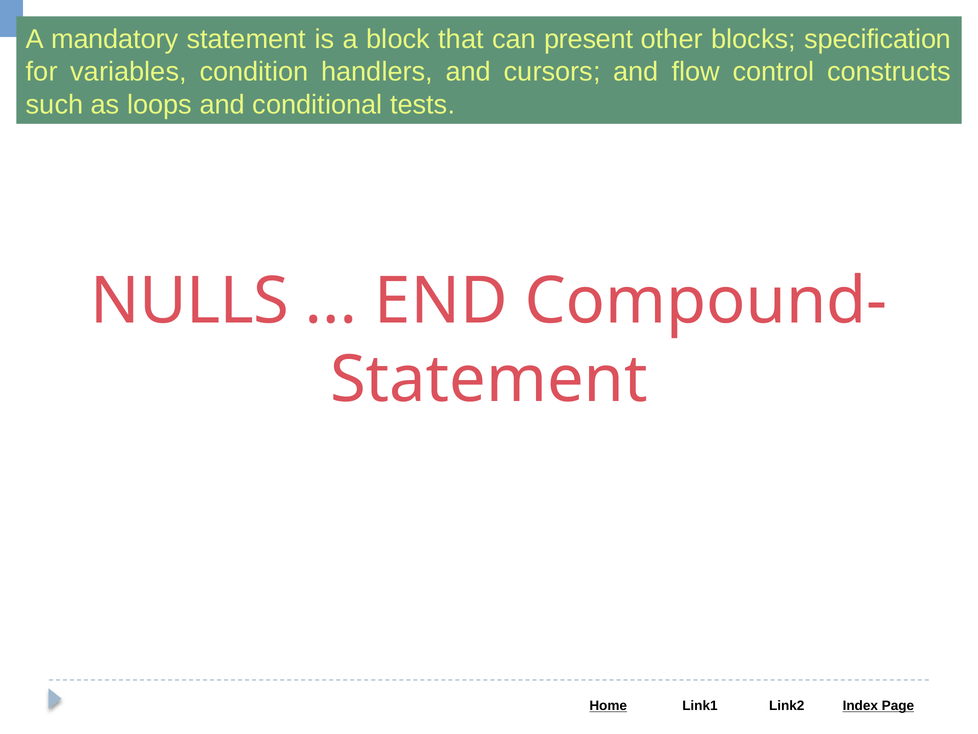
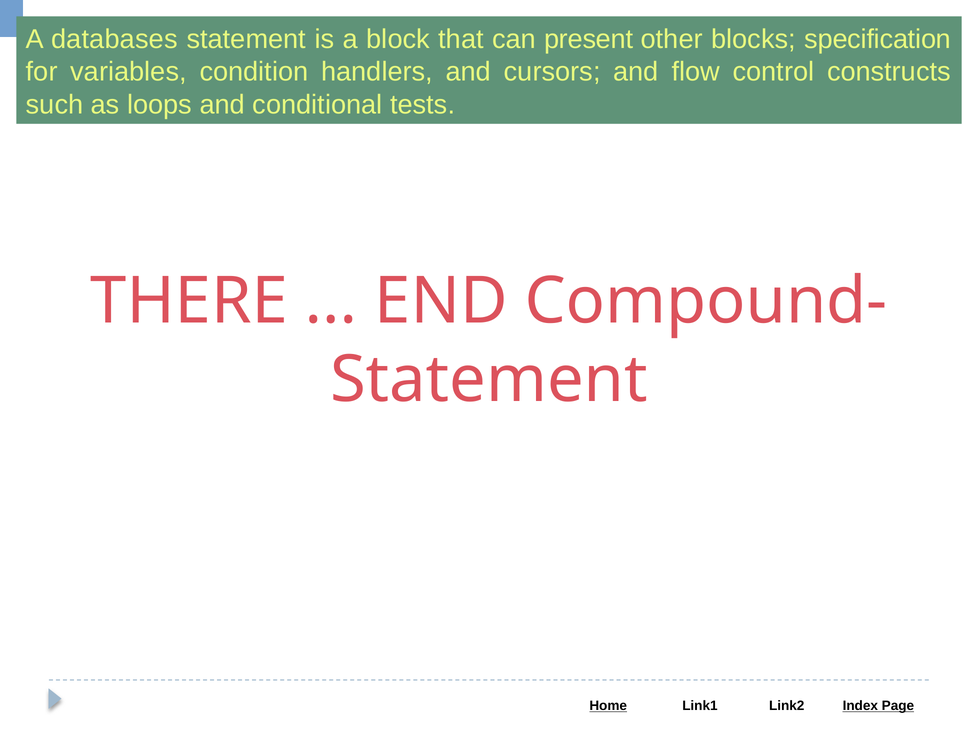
mandatory: mandatory -> databases (114, 39)
NULLS: NULLS -> THERE (189, 301)
